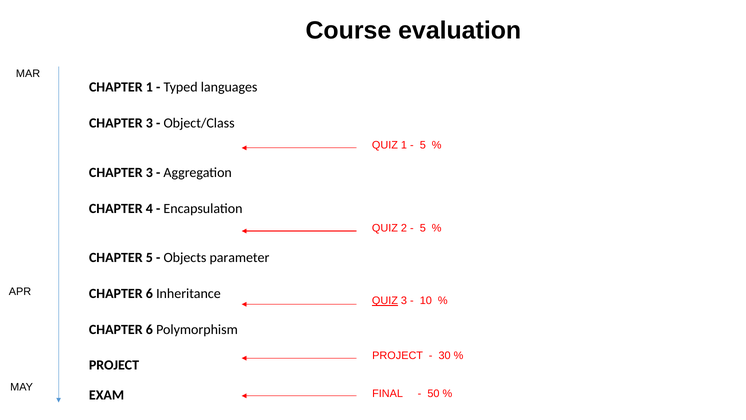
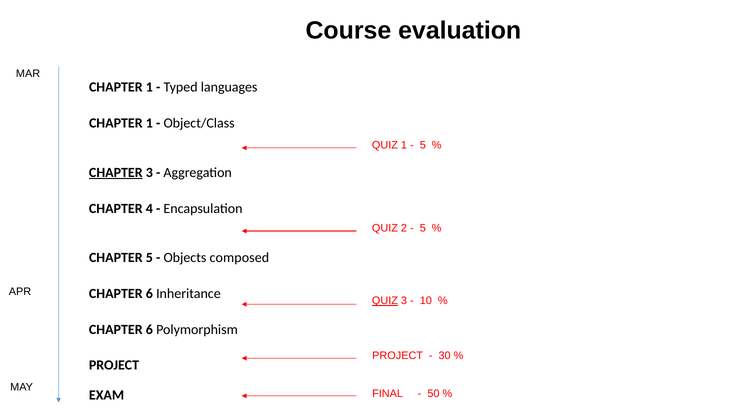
3: 3 -> 1 (149, 123)
CHAPTER underline: none -> present (116, 172)
parameter: parameter -> composed (239, 258)
